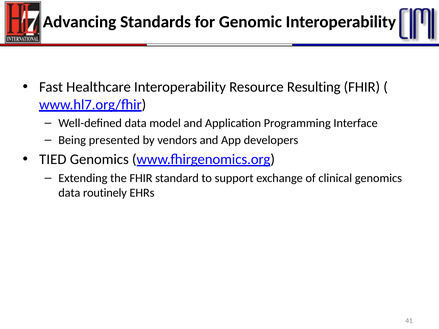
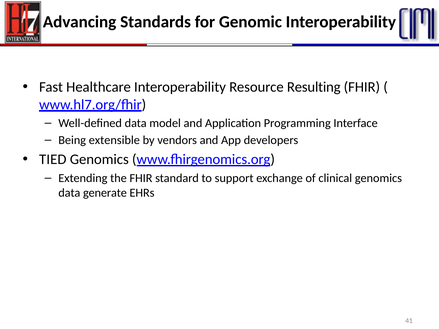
presented: presented -> extensible (114, 140)
routinely: routinely -> generate (105, 193)
